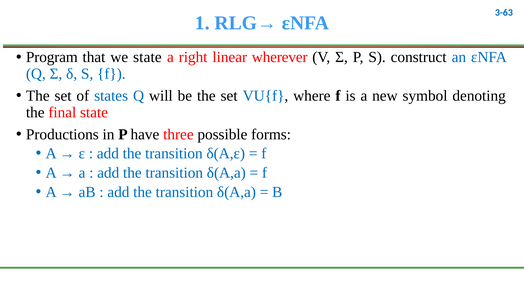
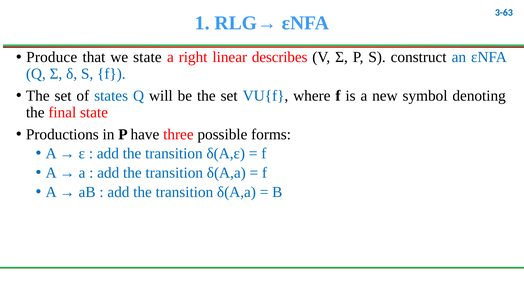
Program: Program -> Produce (52, 57)
wherever: wherever -> describes (280, 57)
